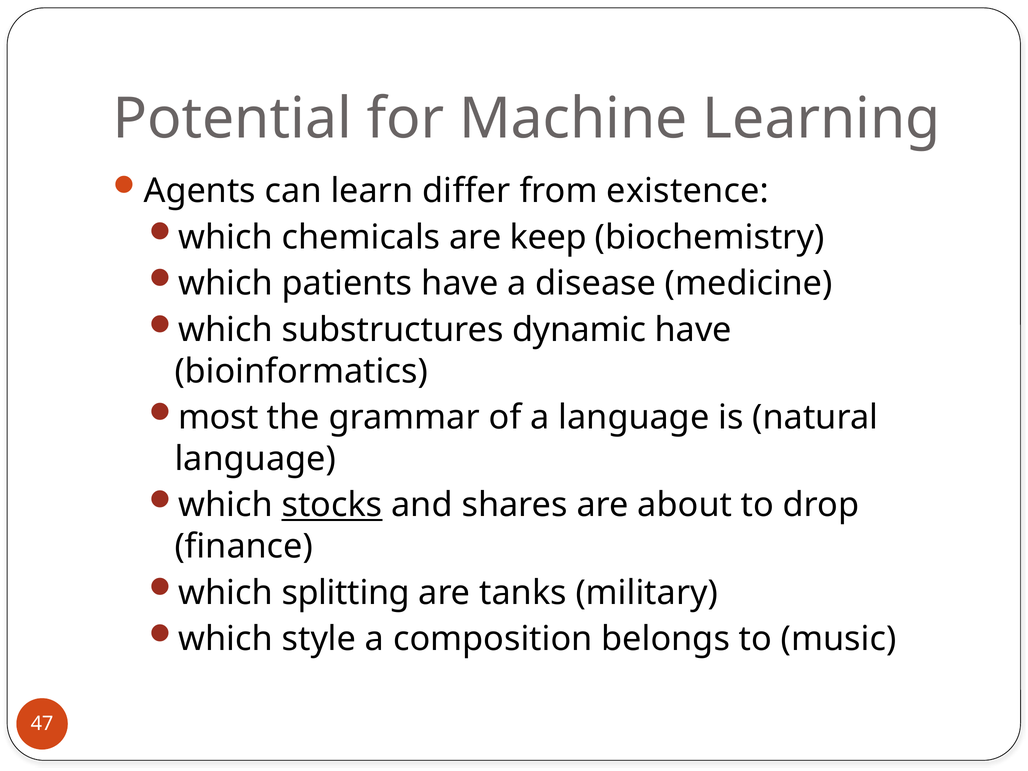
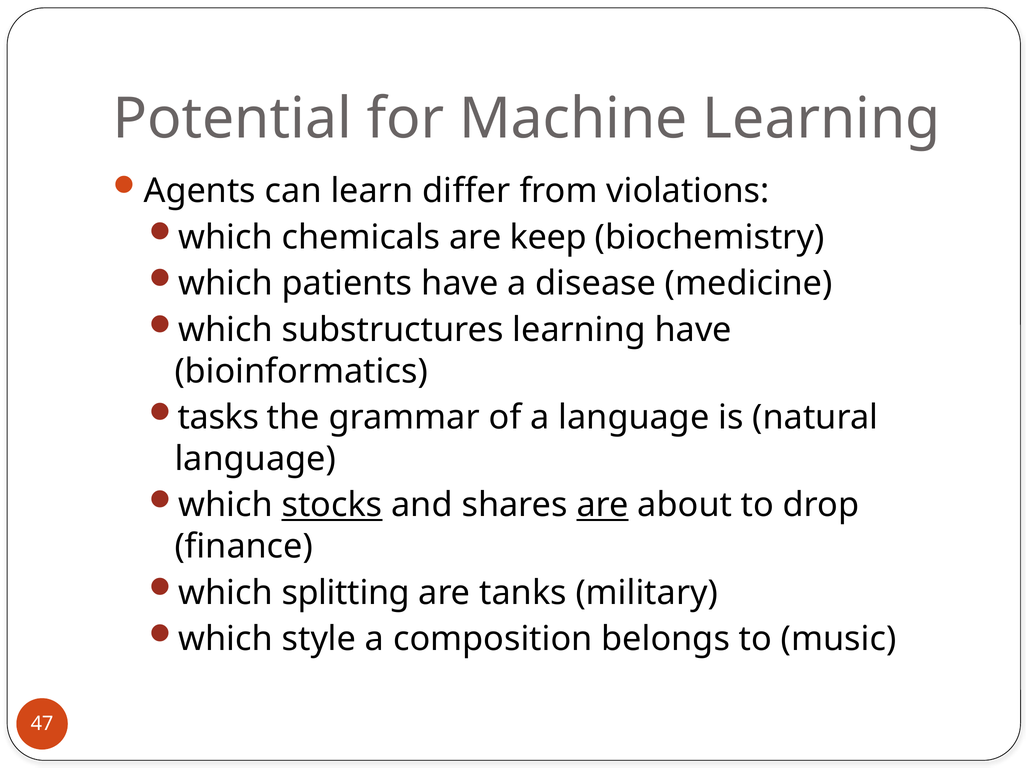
existence: existence -> violations (688, 191)
substructures dynamic: dynamic -> learning (579, 330)
most: most -> tasks (218, 418)
are underline: none -> present (603, 505)
